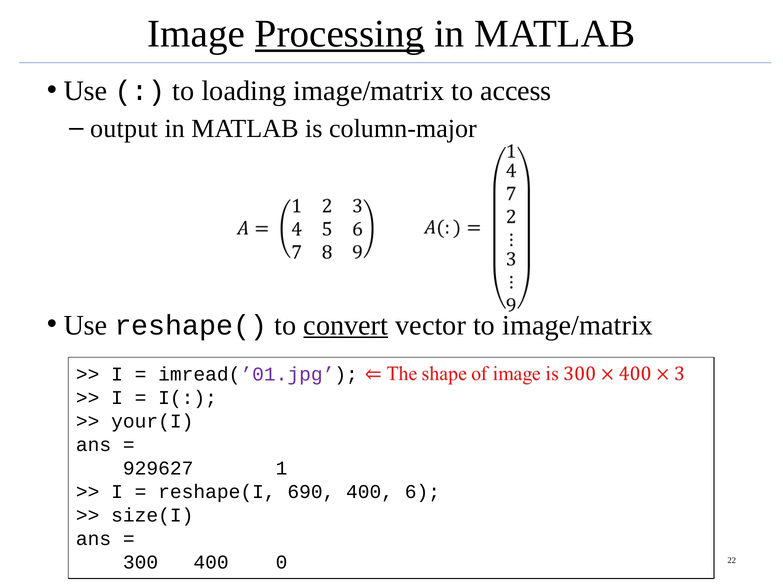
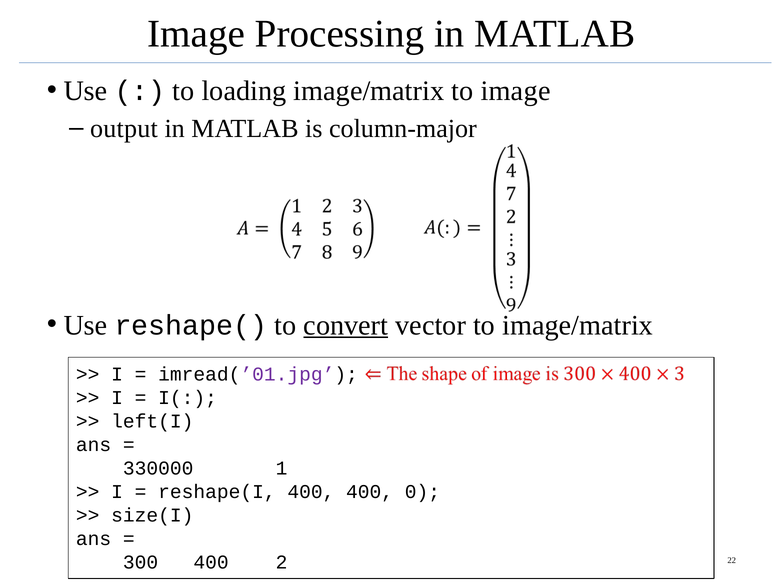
Processing underline: present -> none (340, 34)
to access: access -> image (516, 91)
your(I: your(I -> left(I (152, 421)
929627: 929627 -> 330000 (158, 468)
reshape(I 690: 690 -> 400 (311, 492)
6: 6 -> 0 (422, 492)
0: 0 -> 2 (282, 562)
